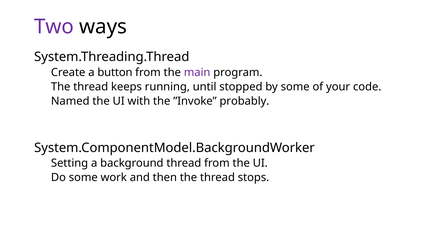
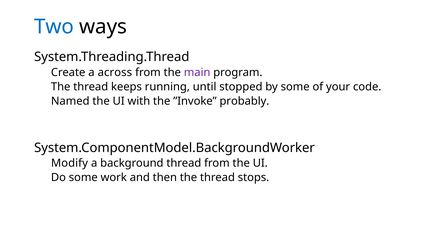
Two colour: purple -> blue (54, 27)
button: button -> across (115, 72)
Setting: Setting -> Modify (69, 163)
